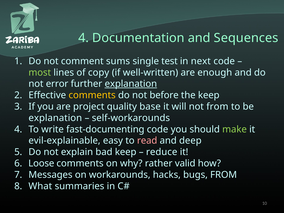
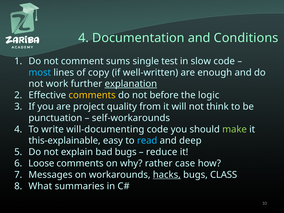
Sequences: Sequences -> Conditions (246, 38)
next: next -> slow (201, 61)
most colour: light green -> light blue (40, 72)
error: error -> work (57, 84)
the keep: keep -> logic (209, 95)
base: base -> from (150, 107)
not from: from -> think (217, 107)
explanation: explanation -> punctuation (55, 118)
fast-documenting: fast-documenting -> will-documenting (105, 129)
evil-explainable: evil-explainable -> this-explainable (65, 141)
read colour: pink -> light blue (147, 141)
bad keep: keep -> bugs (126, 152)
valid: valid -> case (185, 163)
hacks underline: none -> present (167, 175)
bugs FROM: FROM -> CLASS (224, 175)
